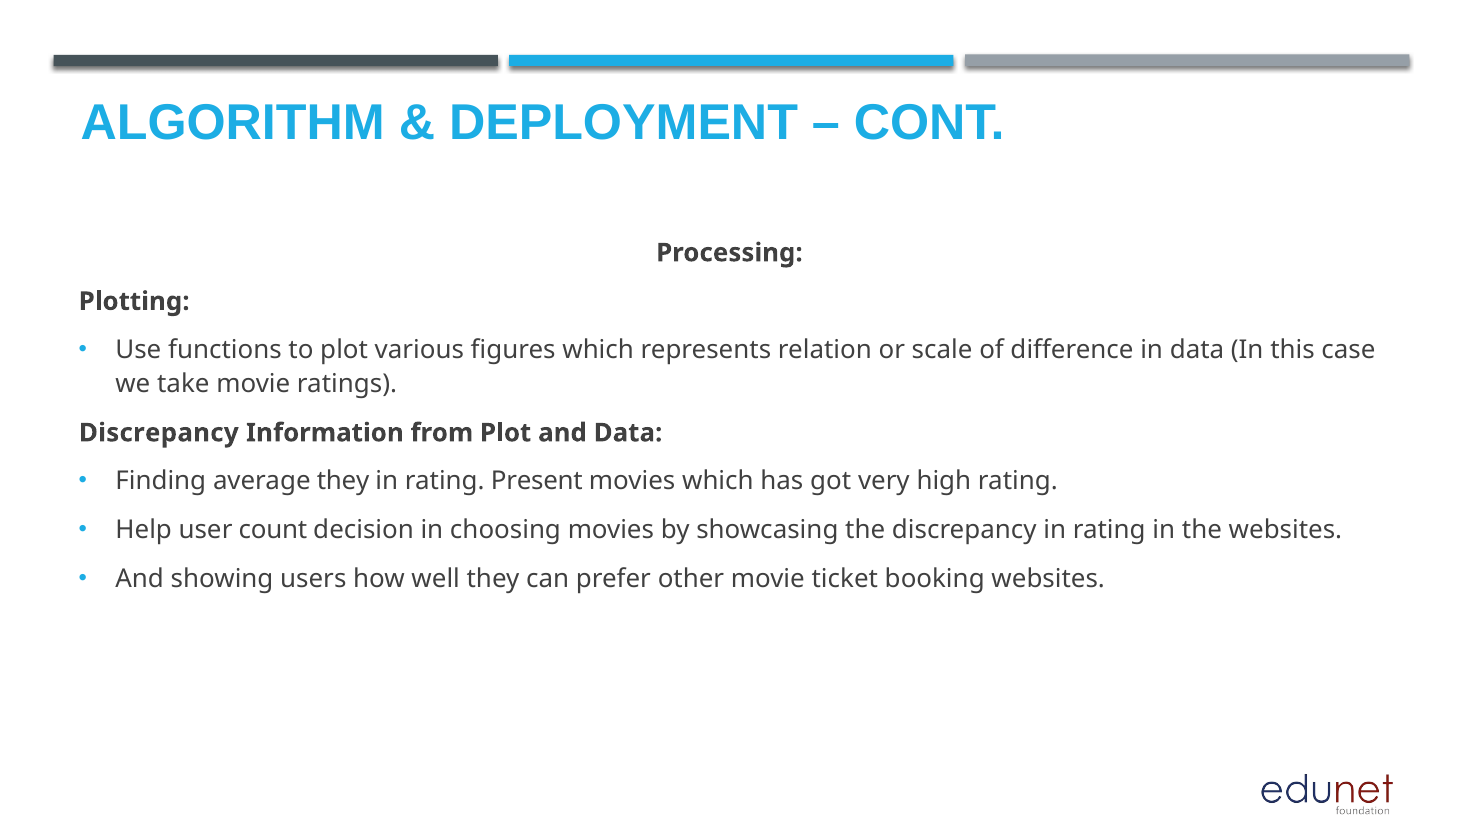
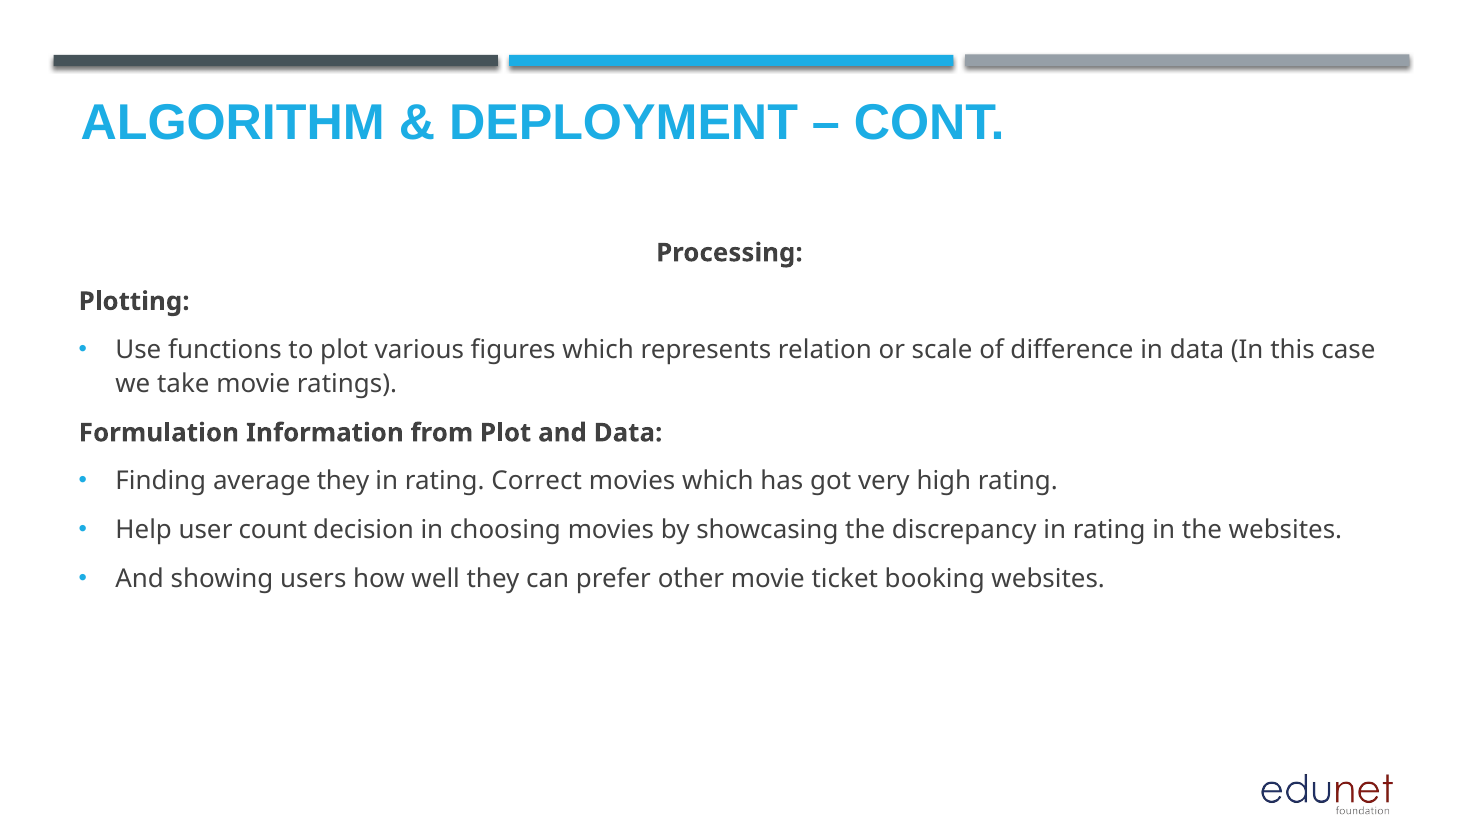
Discrepancy: Discrepancy -> Formulation (159, 433)
Present: Present -> Correct (537, 481)
